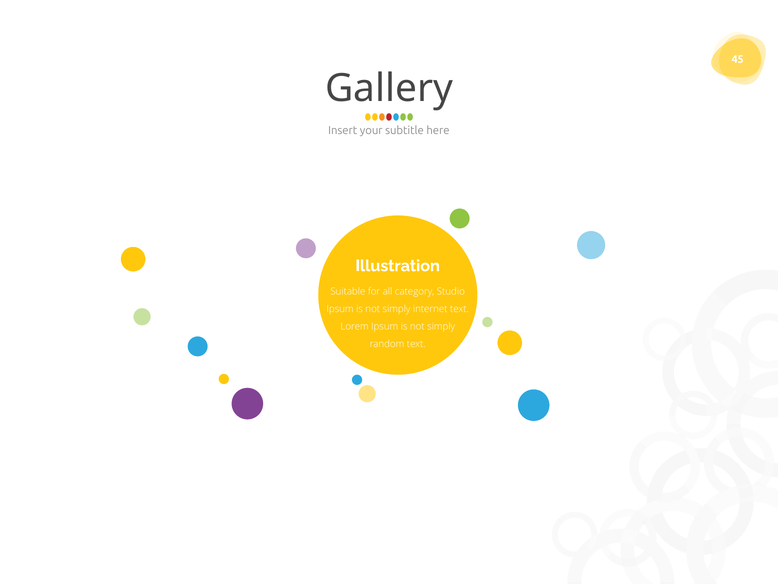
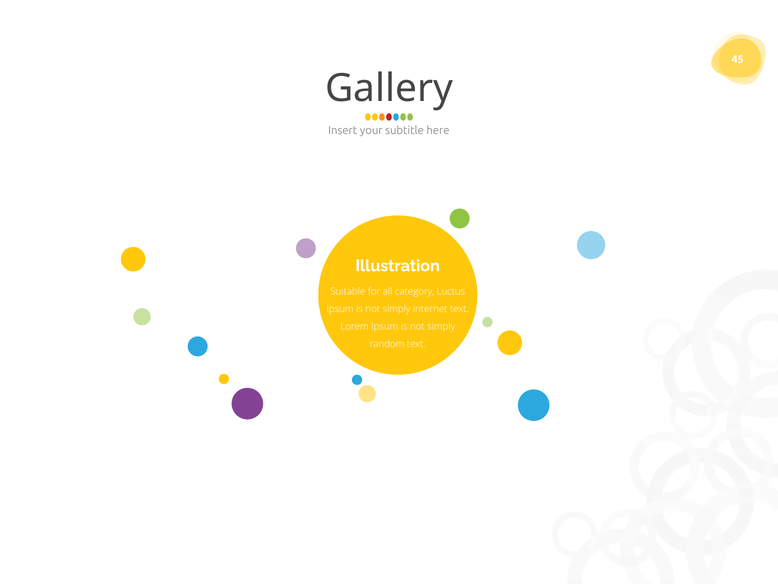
Studio: Studio -> Luctus (451, 291)
